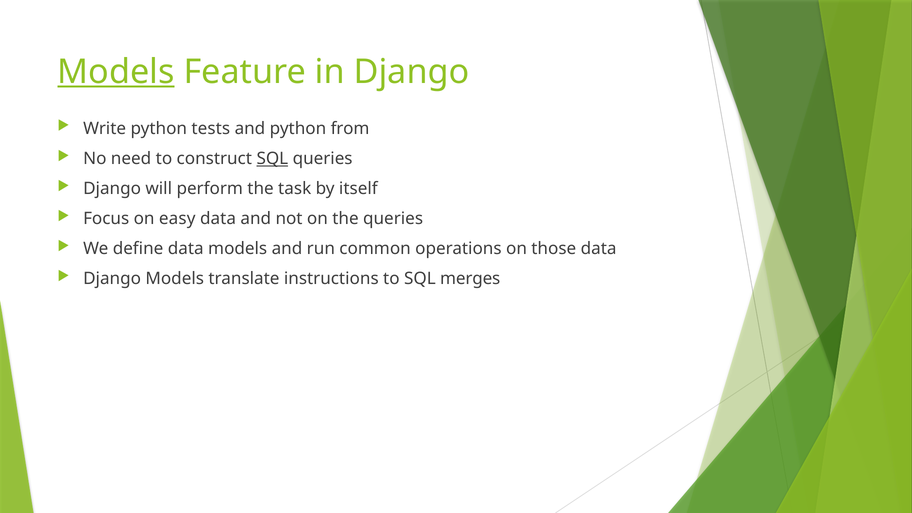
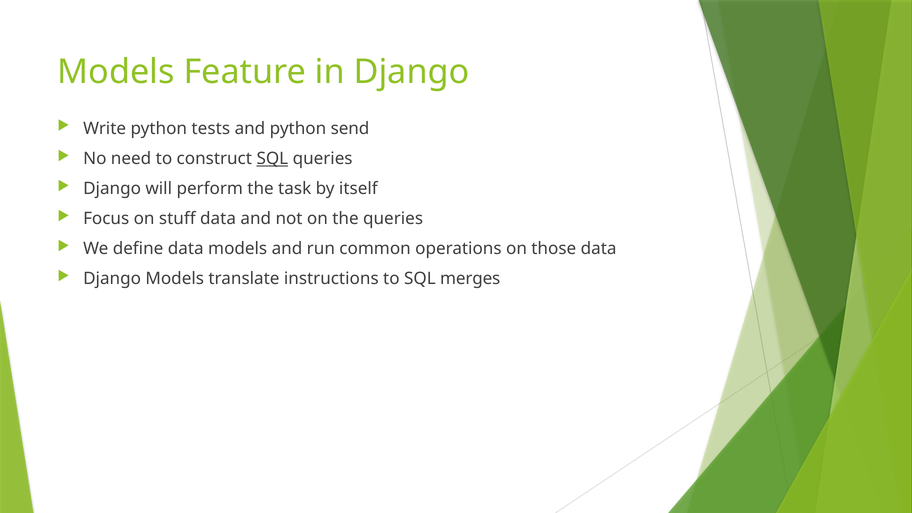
Models underline: present -> none (116, 72)
from: from -> send (350, 128)
easy: easy -> stuff (177, 219)
